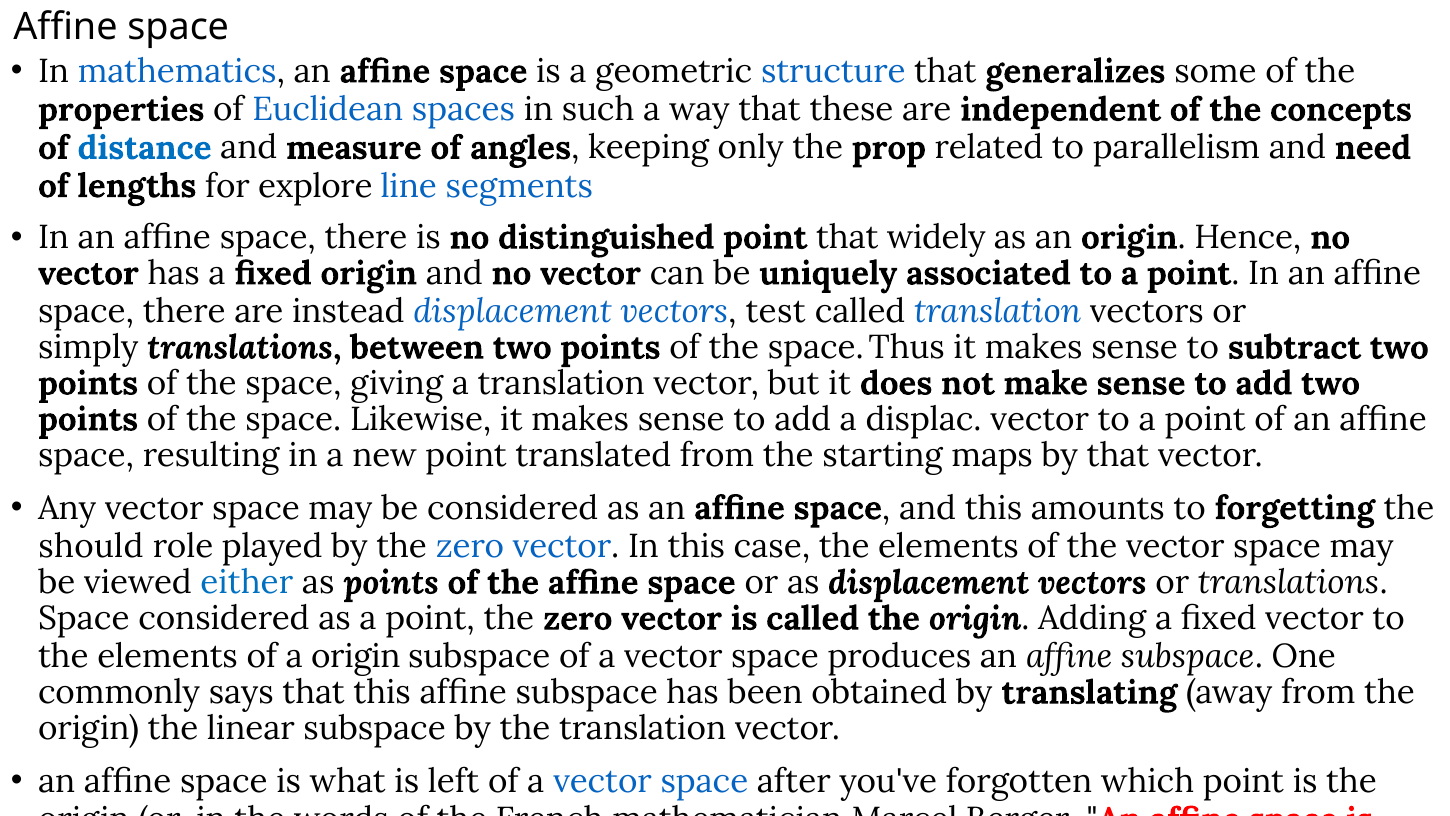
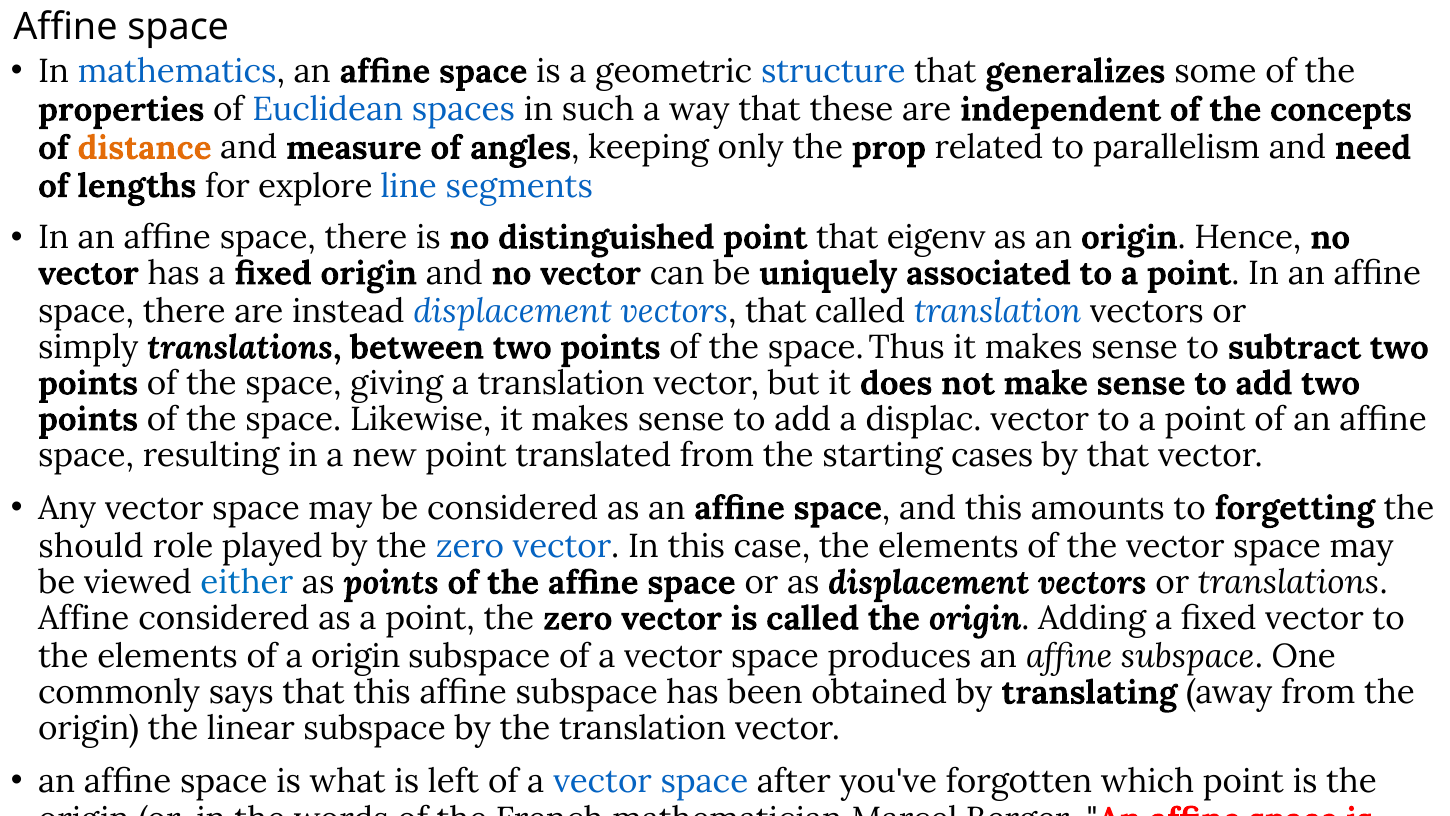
distance colour: blue -> orange (145, 148)
widely: widely -> eigenv (936, 237)
vectors test: test -> that (776, 311)
starting maps: maps -> cases (992, 455)
Space: Space -> Affine (84, 618)
